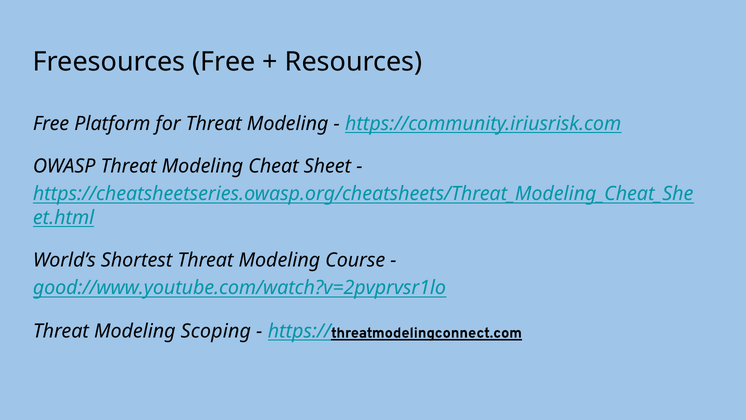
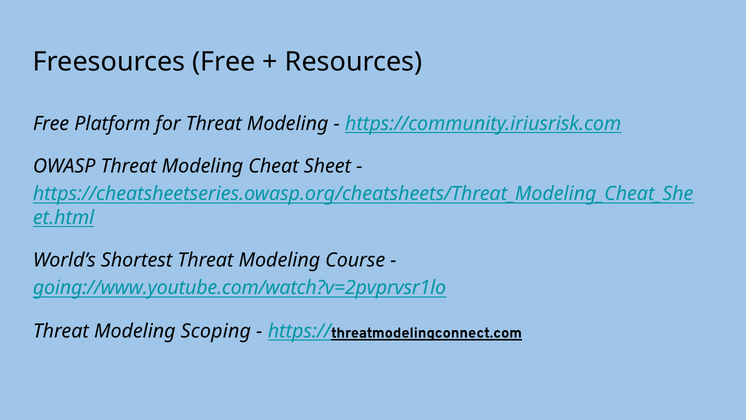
good://www.youtube.com/watch?v=2pvprvsr1lo: good://www.youtube.com/watch?v=2pvprvsr1lo -> going://www.youtube.com/watch?v=2pvprvsr1lo (240, 288)
